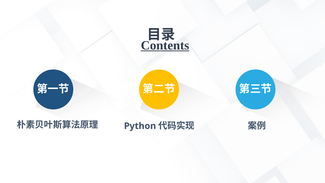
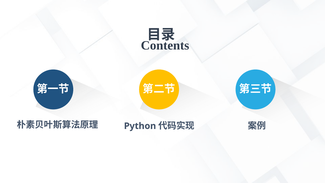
Contents underline: present -> none (165, 46)
